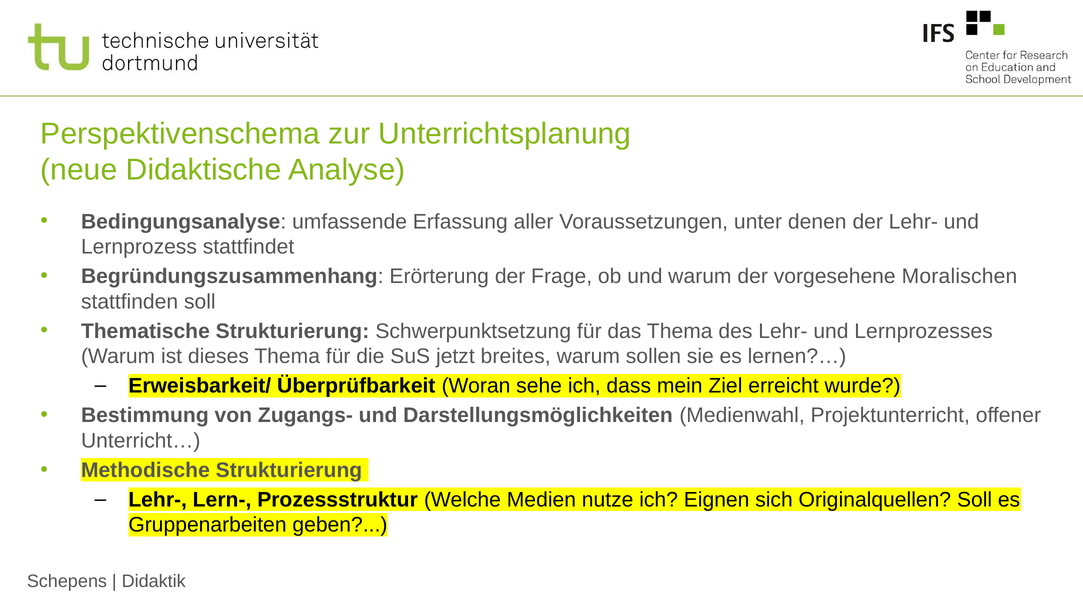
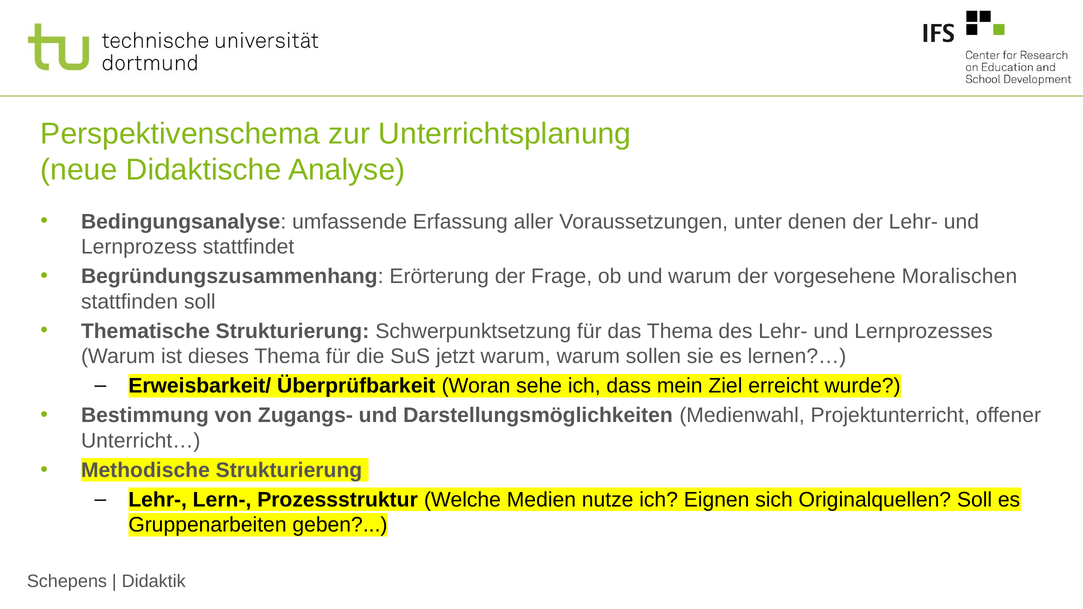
jetzt breites: breites -> warum (516, 357)
